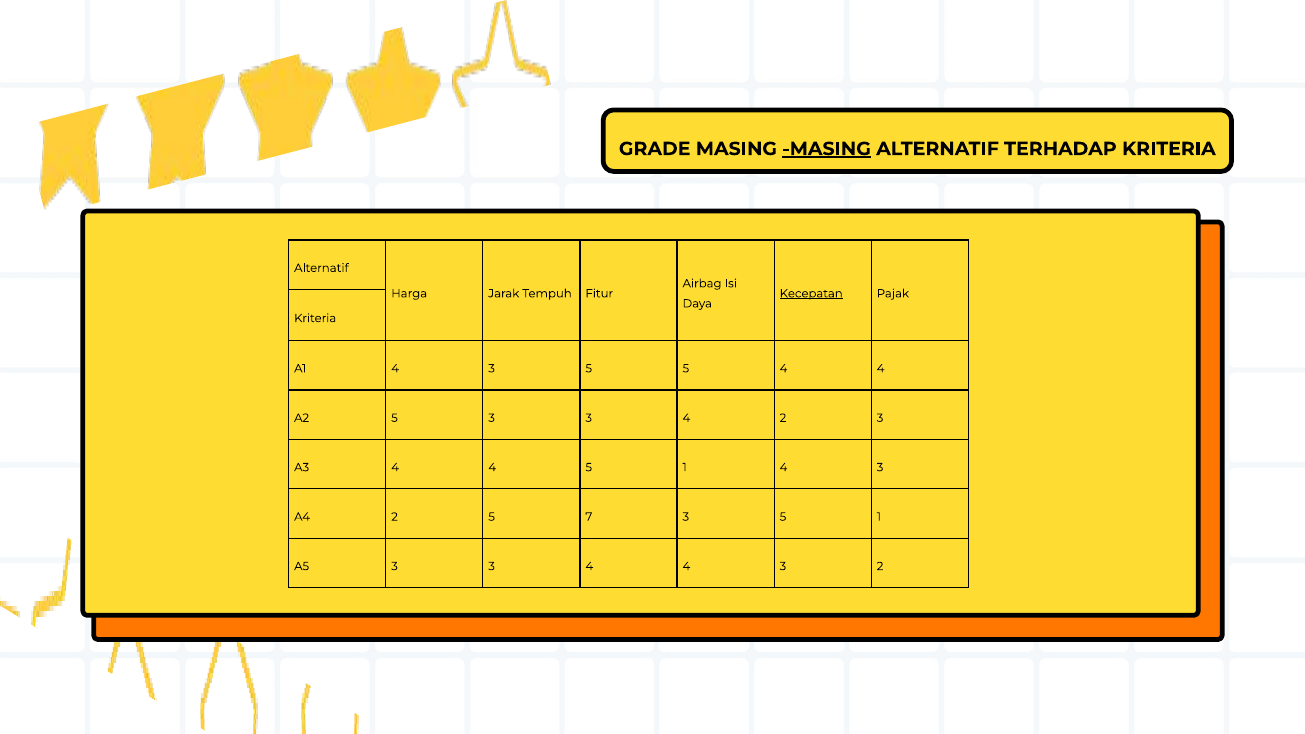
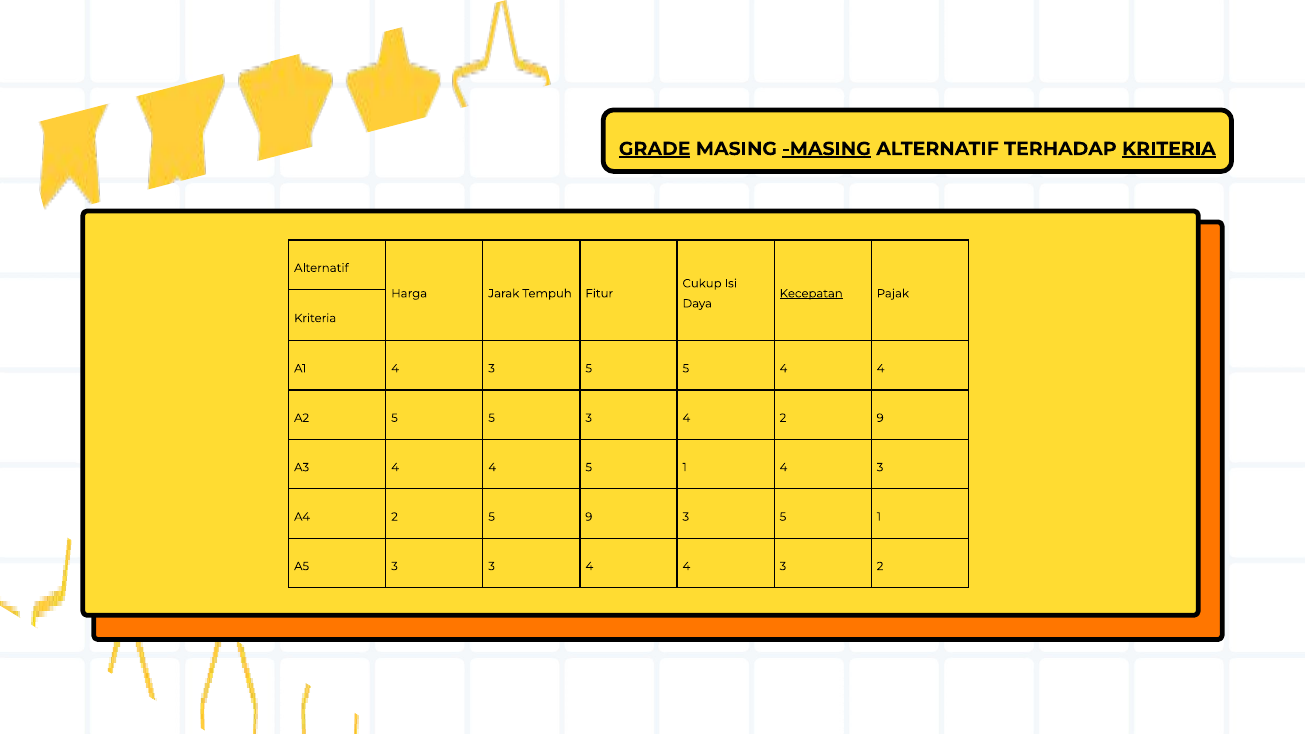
GRADE underline: none -> present (655, 149)
KRITERIA underline: none -> present (1169, 149)
Airbag: Airbag -> Cukup (702, 283)
A2 5 3: 3 -> 5 (492, 418)
2 3: 3 -> 9 (880, 418)
5 7: 7 -> 9 (589, 517)
